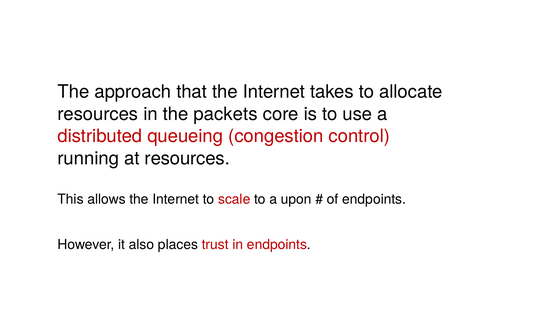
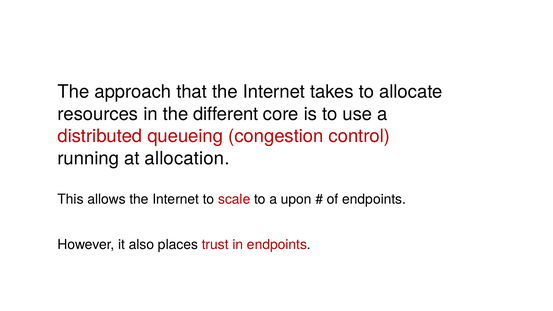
packets: packets -> different (226, 114)
at resources: resources -> allocation (187, 158)
